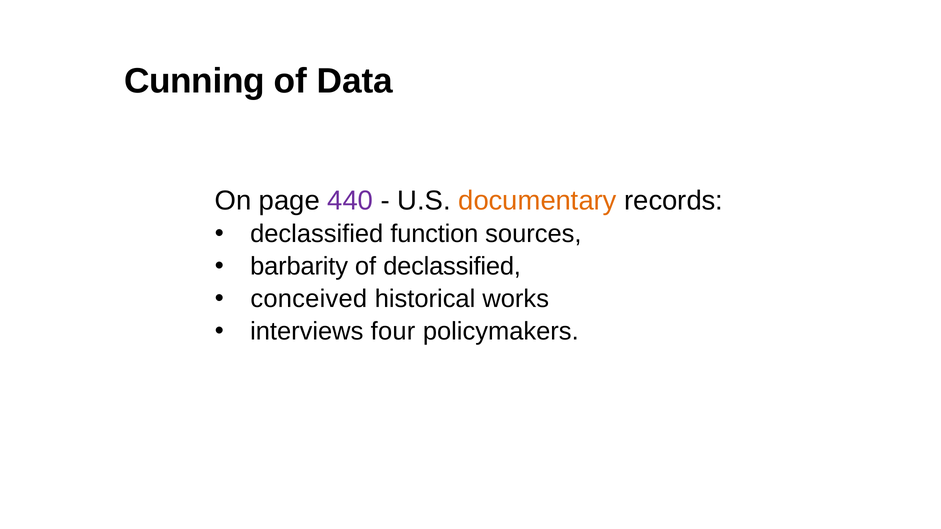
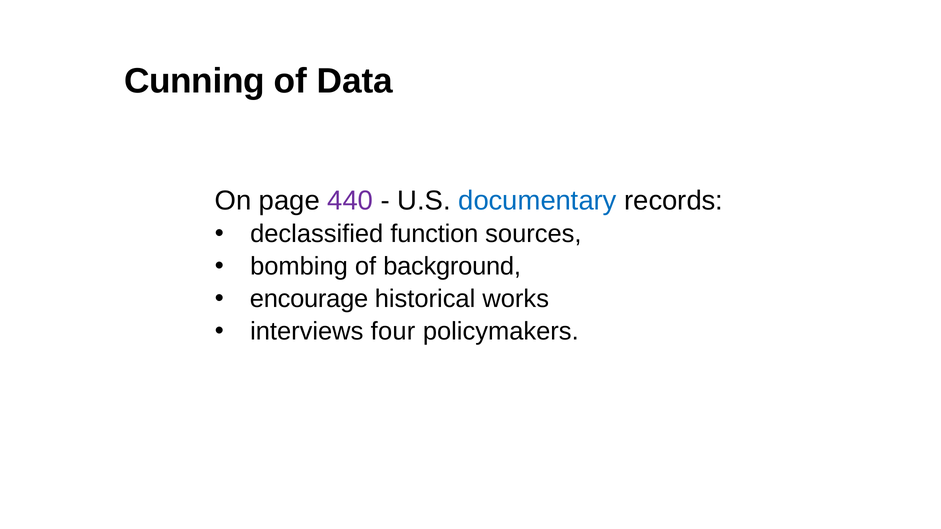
documentary colour: orange -> blue (537, 201)
barbarity: barbarity -> bombing (299, 267)
of declassified: declassified -> background (452, 267)
conceived: conceived -> encourage (309, 299)
